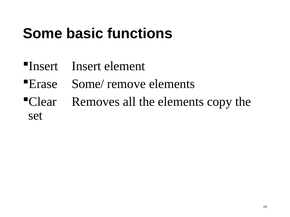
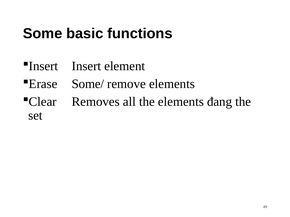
copy: copy -> đang (220, 102)
